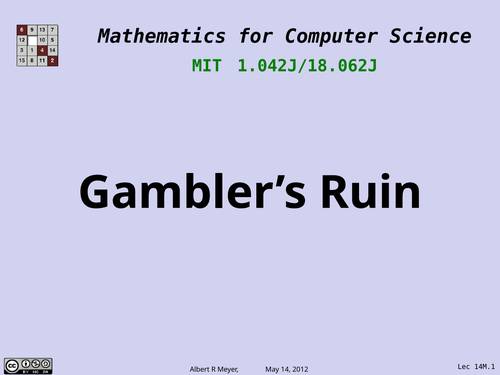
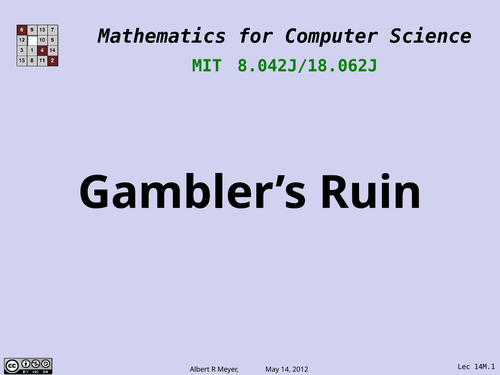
1.042J/18.062J: 1.042J/18.062J -> 8.042J/18.062J (308, 66)
